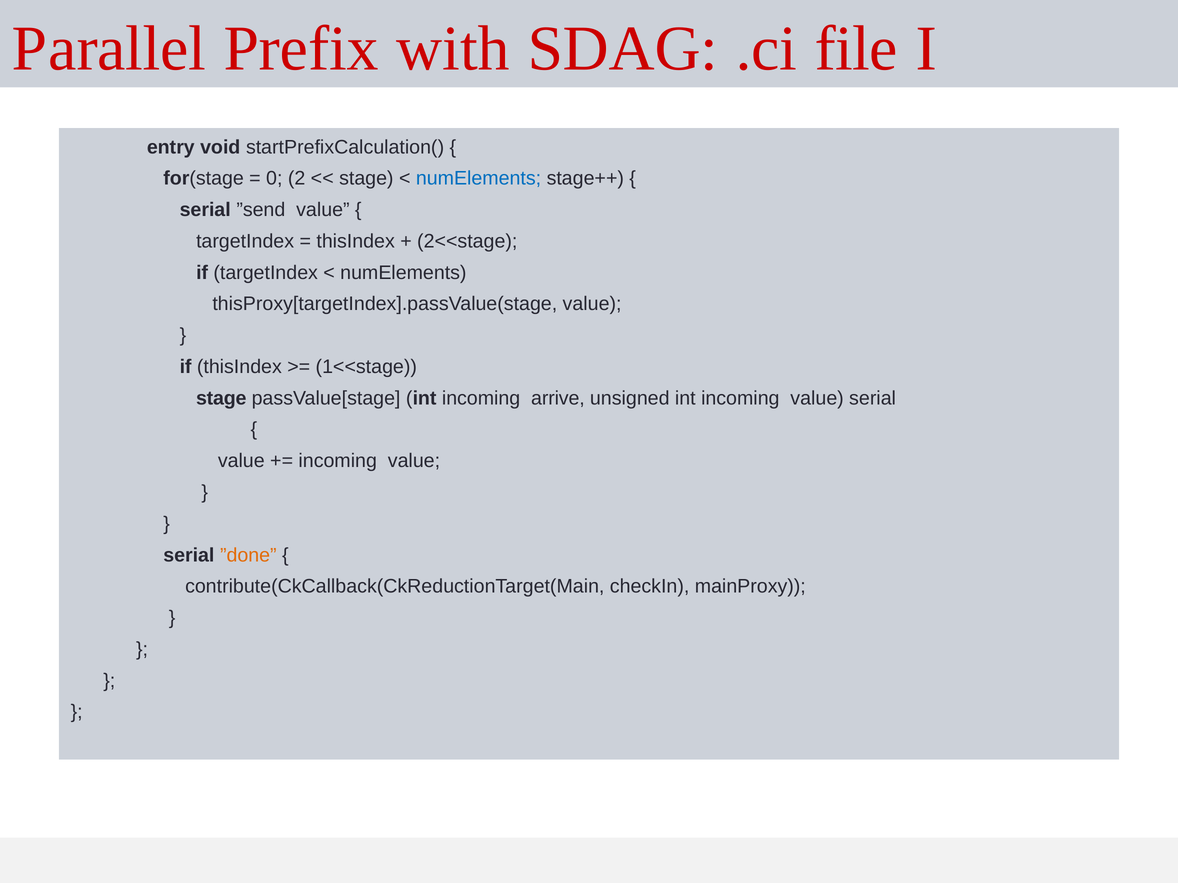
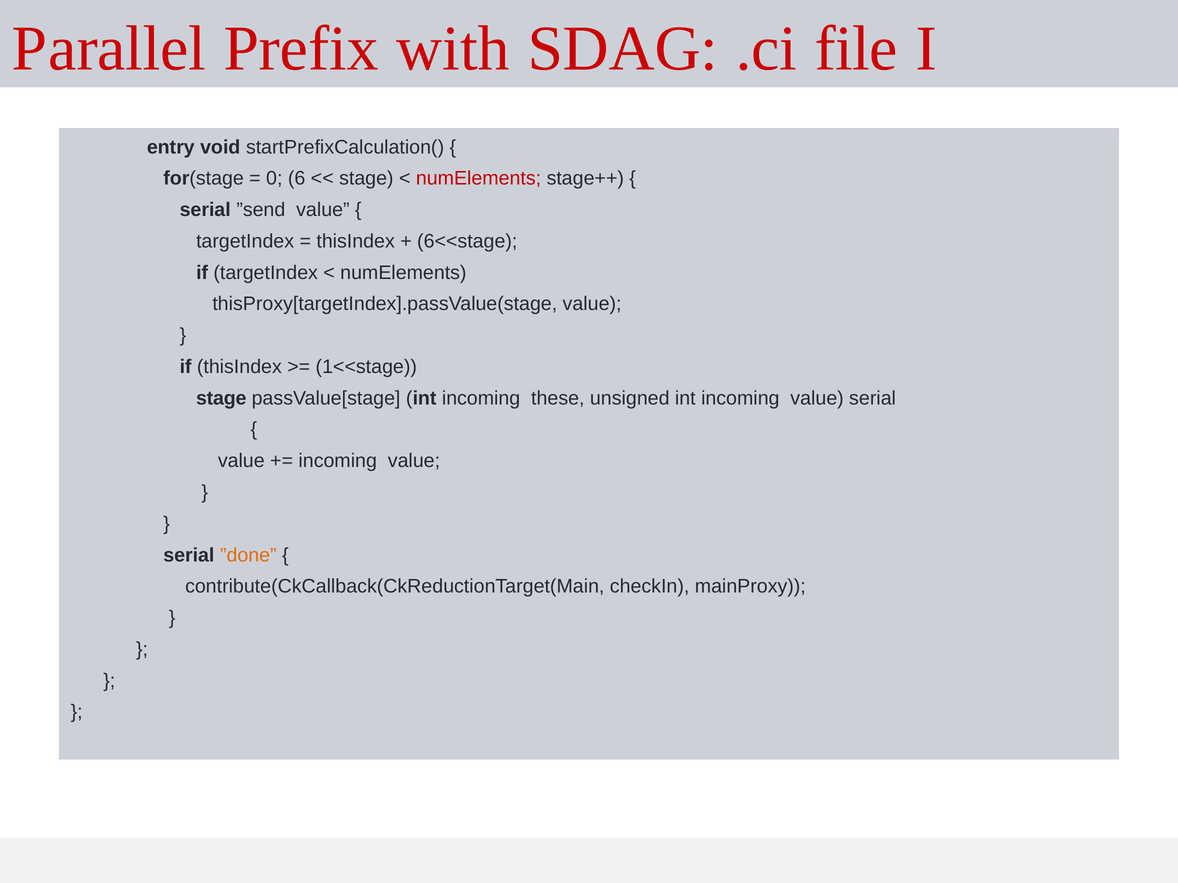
2: 2 -> 6 (297, 179)
numElements colour: blue -> red (479, 179)
2<<stage: 2<<stage -> 6<<stage (467, 241)
arrive: arrive -> these (558, 398)
